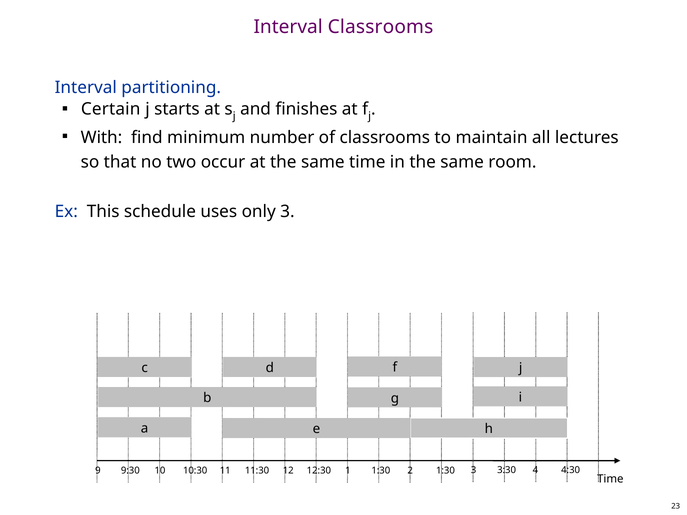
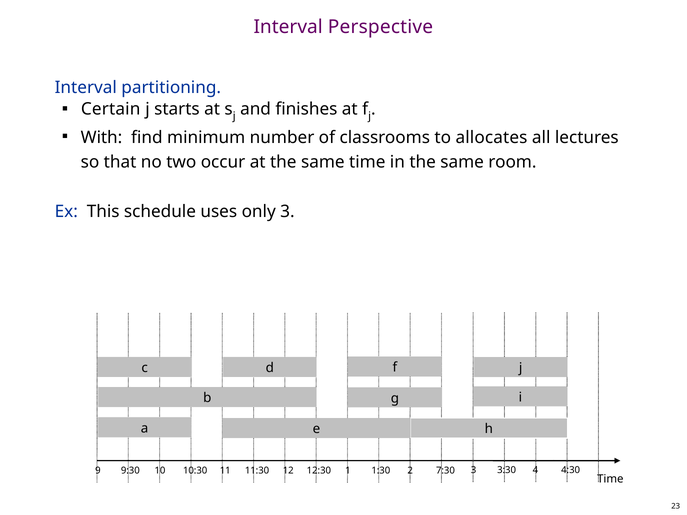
Interval Classrooms: Classrooms -> Perspective (380, 27)
maintain: maintain -> allocates (491, 137)
2 1:30: 1:30 -> 7:30 (445, 471)
